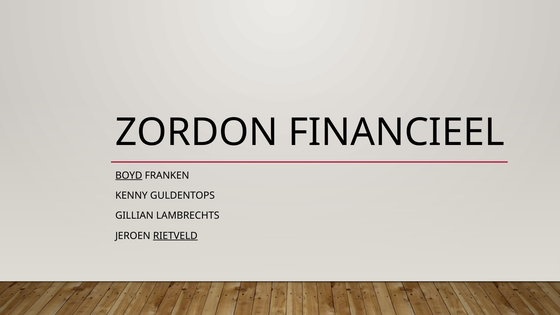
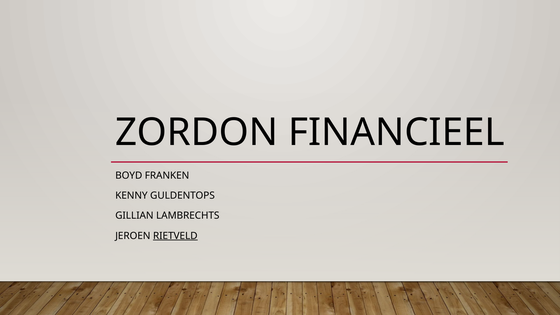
BOYD underline: present -> none (129, 175)
